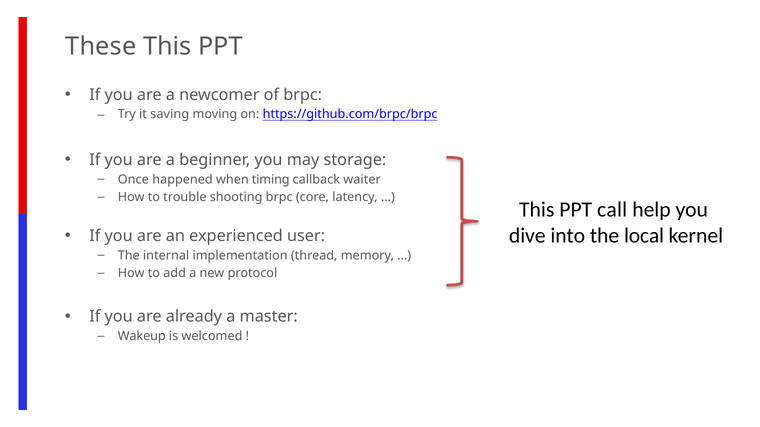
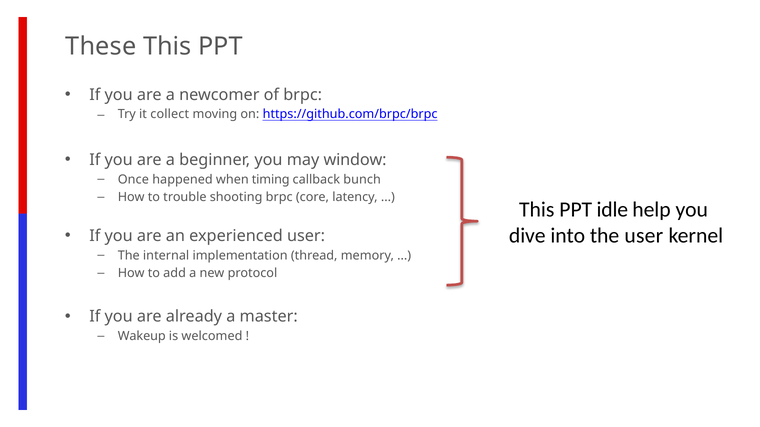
saving: saving -> collect (170, 114)
storage: storage -> window (355, 160)
waiter: waiter -> bunch (362, 180)
call: call -> idle (612, 210)
the local: local -> user (644, 236)
